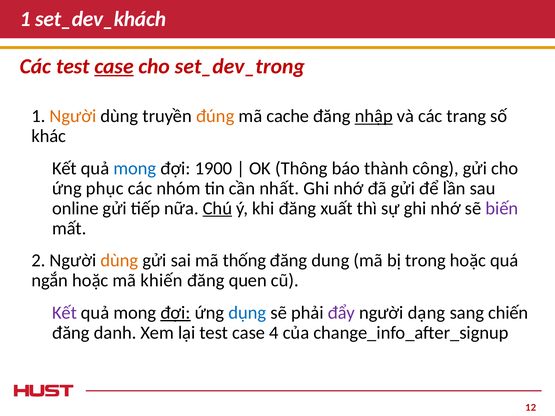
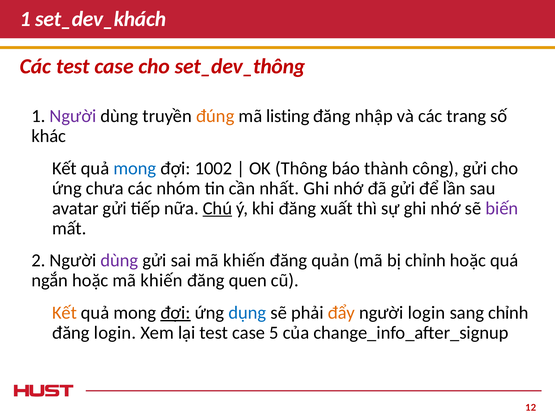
case underline: present -> none (114, 66)
set_dev_trong: set_dev_trong -> set_dev_thông (240, 66)
Người colour: orange -> purple (73, 116)
cache: cache -> listing (288, 116)
nhập underline: present -> none (374, 116)
1900: 1900 -> 1002 (213, 168)
phục: phục -> chưa (105, 188)
online: online -> avatar (75, 208)
dùng colour: orange -> purple (119, 261)
sai mã thống: thống -> khiến (244, 261)
dung: dung -> quản (330, 261)
bị trong: trong -> chỉnh (426, 261)
Kết colour: purple -> orange (65, 313)
đẩy colour: purple -> orange (341, 313)
người dạng: dạng -> login (427, 313)
sang chiến: chiến -> chỉnh (508, 313)
đăng danh: danh -> login (115, 333)
4: 4 -> 5 (274, 333)
